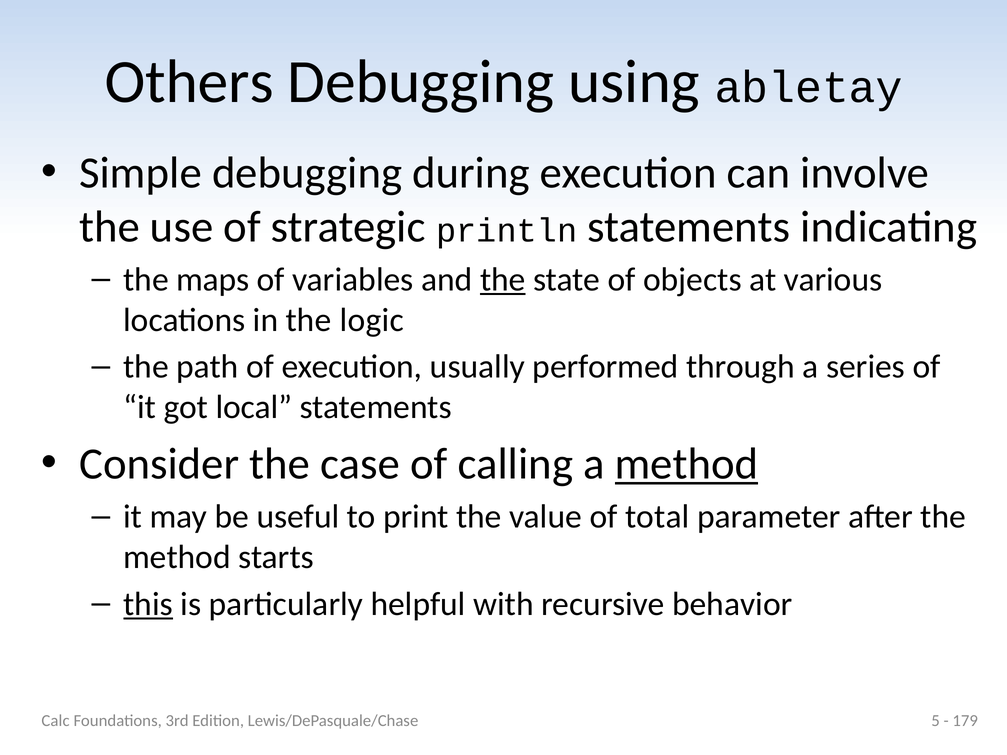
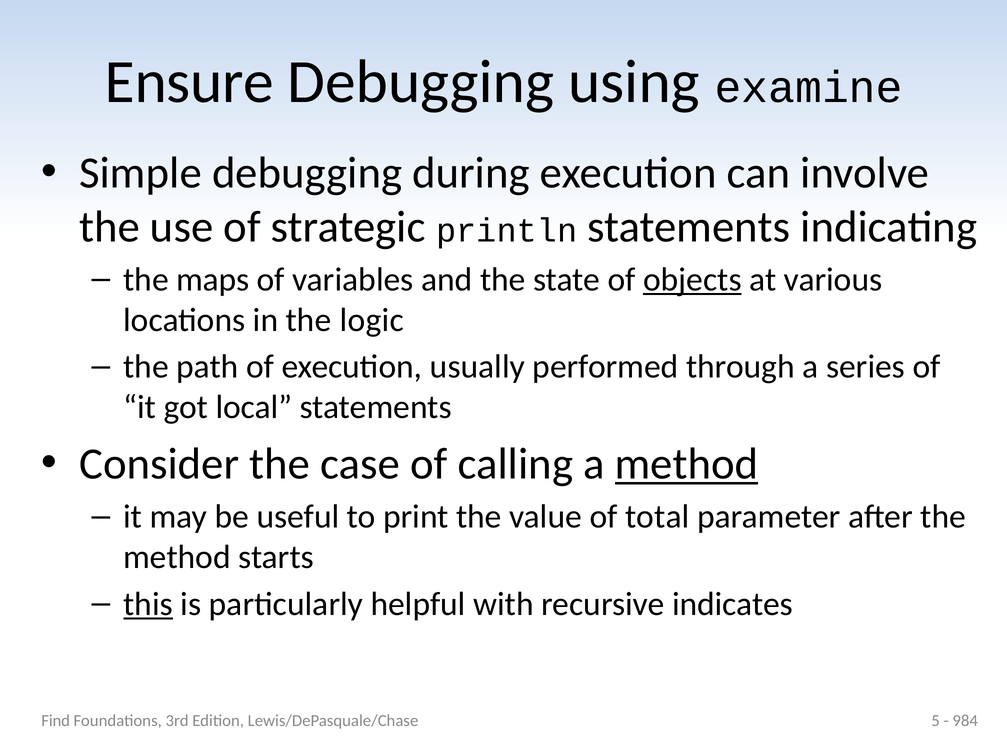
Others: Others -> Ensure (189, 82)
abletay: abletay -> examine (809, 87)
the underline: present -> none (503, 280)
objects underline: none -> present (692, 280)
behavior: behavior -> indicates (732, 604)
Calc: Calc -> Find (56, 721)
179: 179 -> 984 (965, 721)
